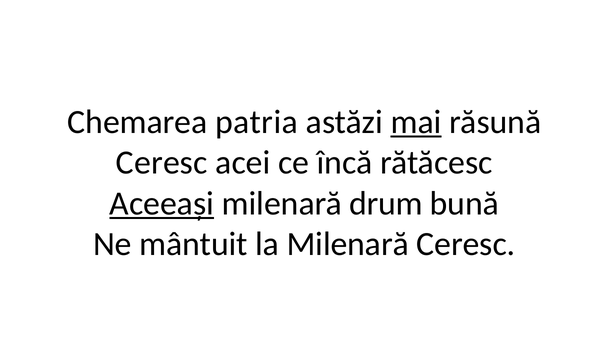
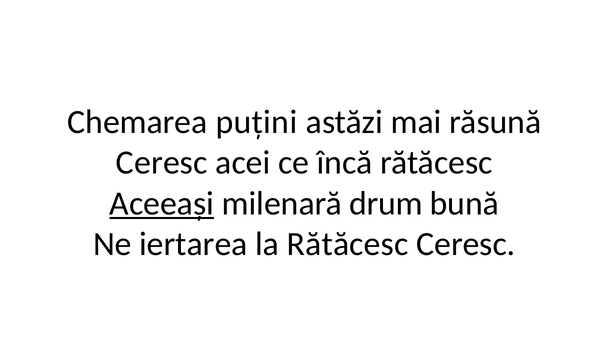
patria: patria -> puțini (256, 122)
mai underline: present -> none (416, 122)
mântuit: mântuit -> iertarea (193, 244)
la Milenară: Milenară -> Rătăcesc (348, 244)
